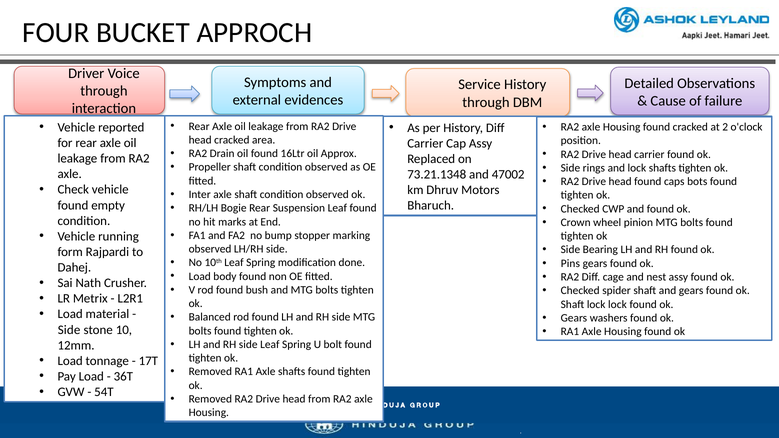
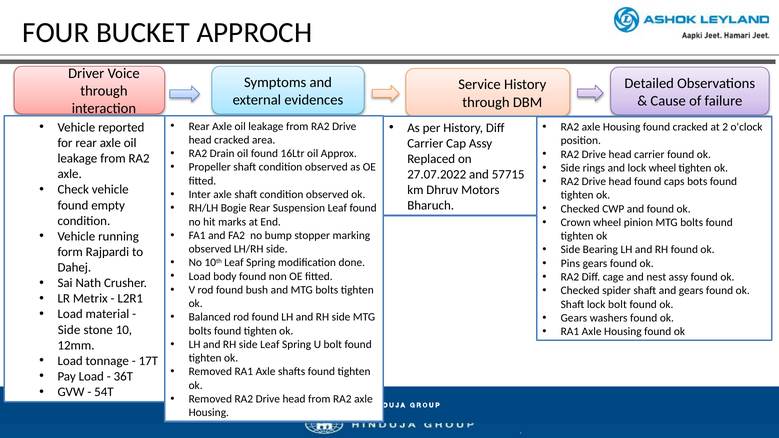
lock shafts: shafts -> wheel (662, 168)
73.21.1348: 73.21.1348 -> 27.07.2022 (437, 175)
47002: 47002 -> 57715 (508, 175)
lock lock: lock -> bolt (617, 304)
